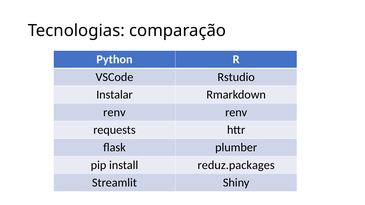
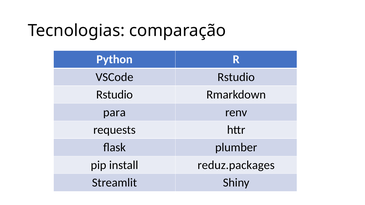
Instalar: Instalar -> Rstudio (115, 95)
renv: renv -> para (114, 112)
